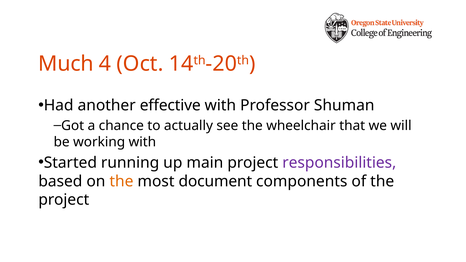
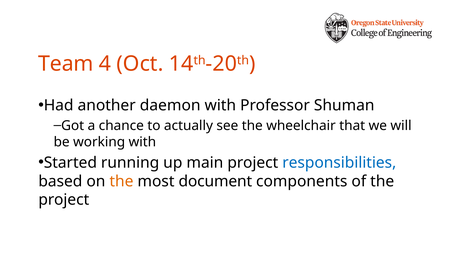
Much: Much -> Team (66, 64)
effective: effective -> daemon (170, 106)
responsibilities colour: purple -> blue (339, 163)
